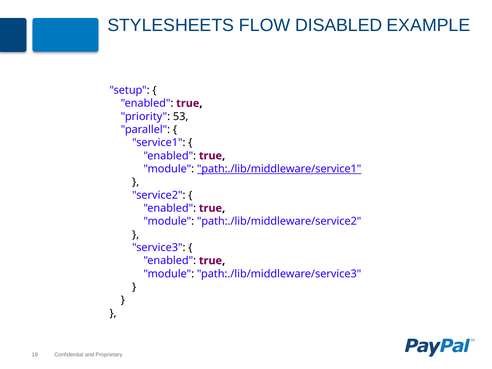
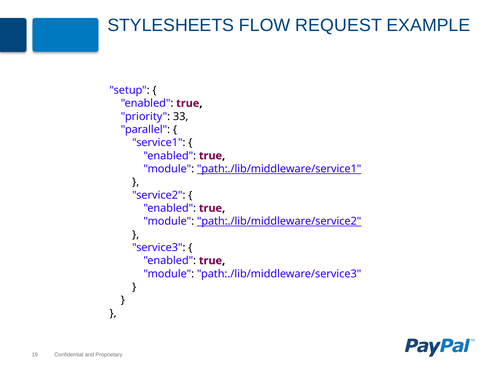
DISABLED: DISABLED -> REQUEST (339, 25)
53: 53 -> 33 (181, 116)
path:./lib/middleware/service2 underline: none -> present (279, 221)
